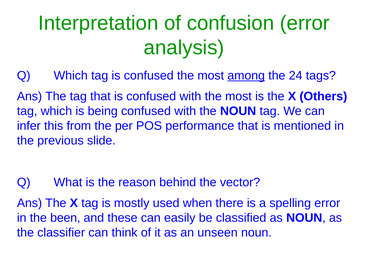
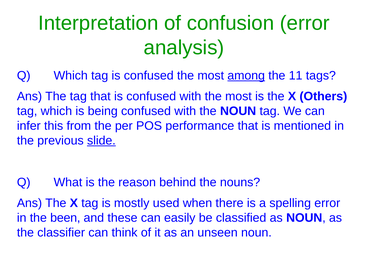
24: 24 -> 11 (296, 76)
slide underline: none -> present (101, 141)
vector: vector -> nouns (240, 182)
